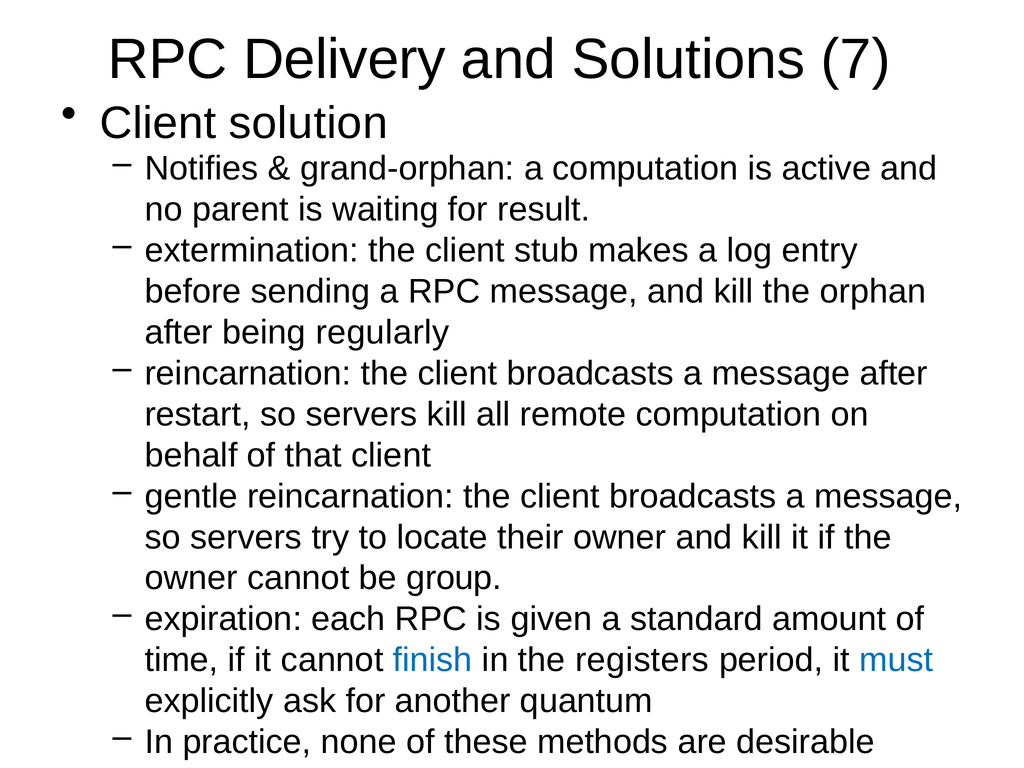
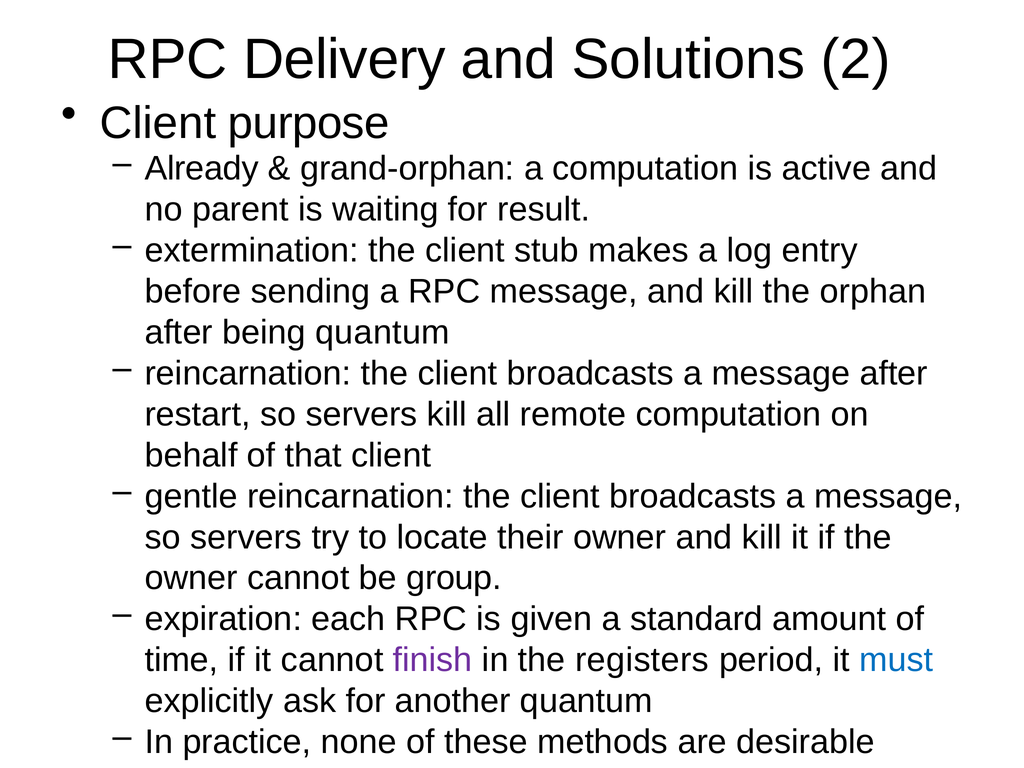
7: 7 -> 2 (856, 59)
solution: solution -> purpose (309, 123)
Notifies: Notifies -> Already (202, 169)
being regularly: regularly -> quantum (382, 332)
finish colour: blue -> purple (433, 660)
